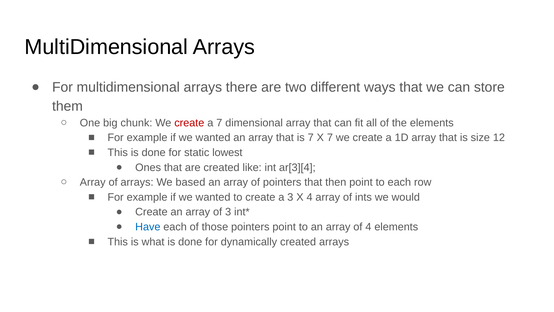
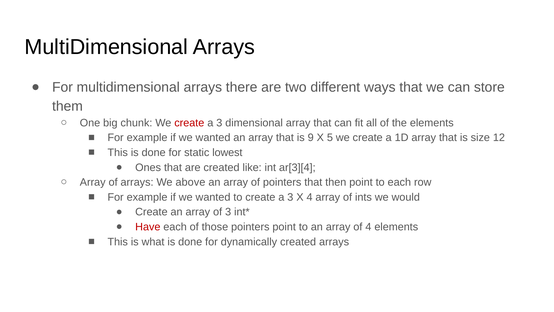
7: 7 -> 3 (219, 123)
is 7: 7 -> 9 (311, 138)
X 7: 7 -> 5 (330, 138)
based: based -> above (190, 182)
Have colour: blue -> red (148, 227)
